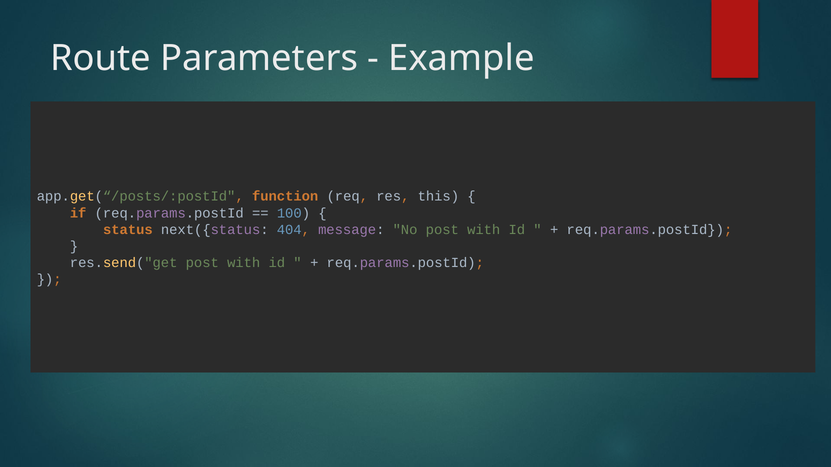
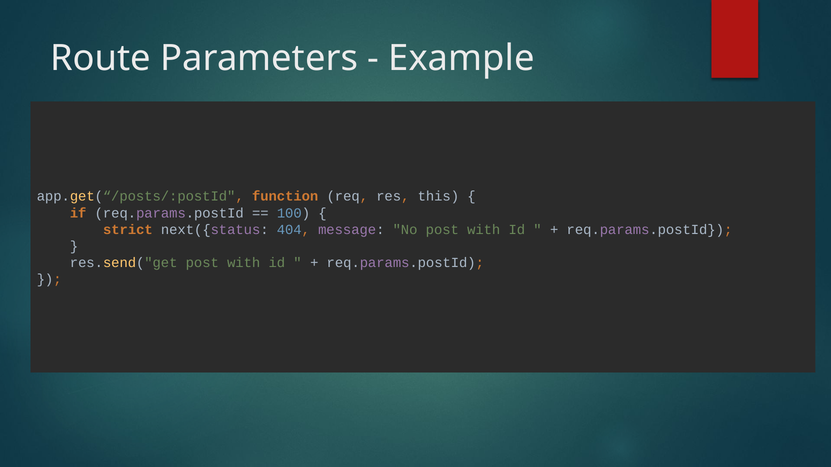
status: status -> strict (128, 230)
